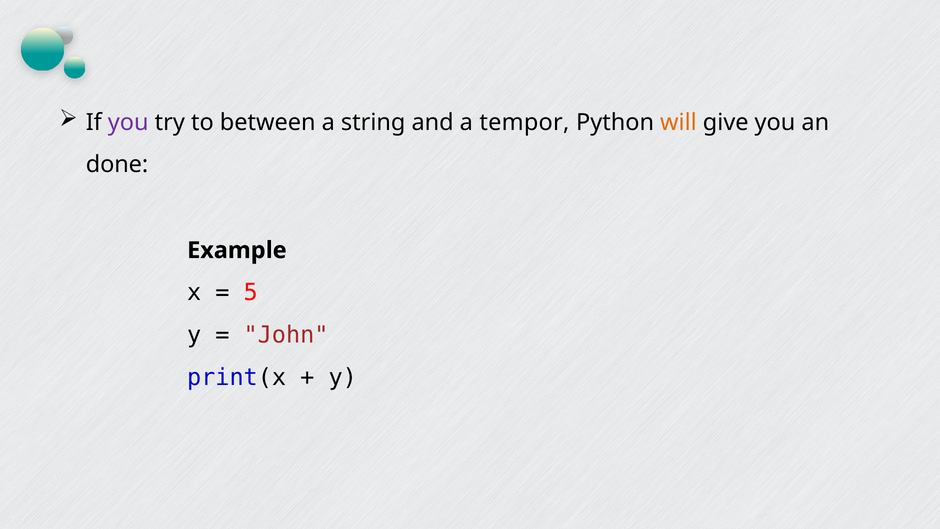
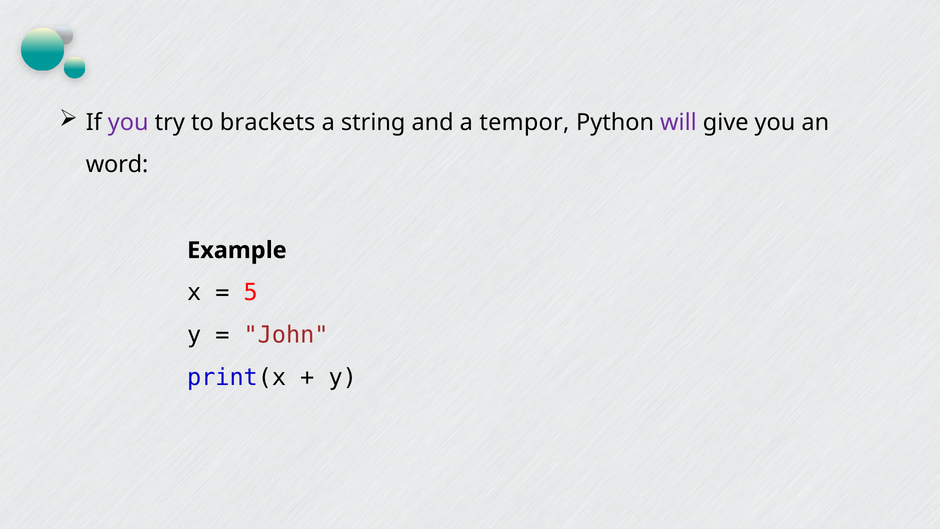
between: between -> brackets (268, 122)
will colour: orange -> purple (678, 122)
done: done -> word (117, 165)
